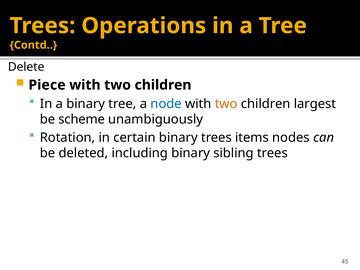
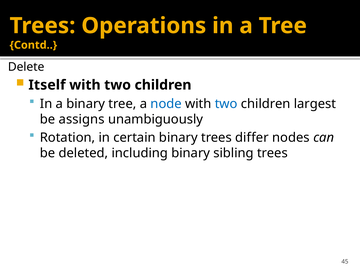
Piece: Piece -> Itself (47, 85)
two colour: orange -> blue (226, 104)
scheme: scheme -> assigns (82, 119)
items: items -> differ (252, 137)
